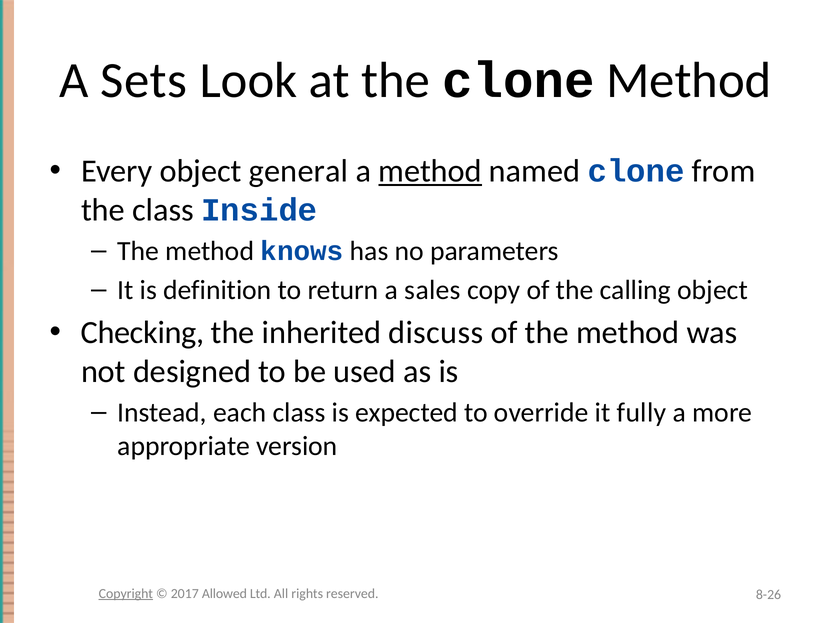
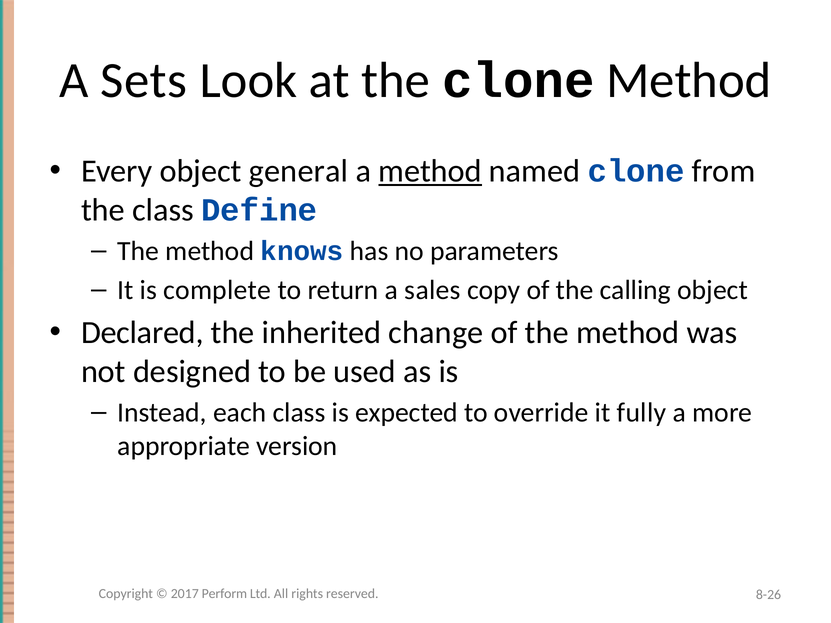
Inside: Inside -> Define (259, 210)
definition: definition -> complete (217, 290)
Checking: Checking -> Declared (142, 333)
discuss: discuss -> change (436, 333)
Copyright underline: present -> none (126, 594)
Allowed: Allowed -> Perform (224, 594)
